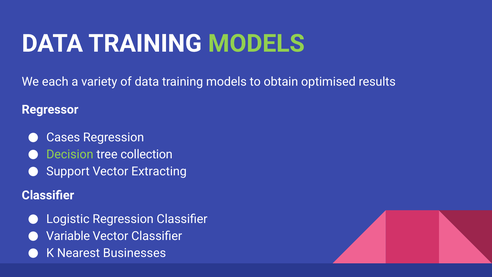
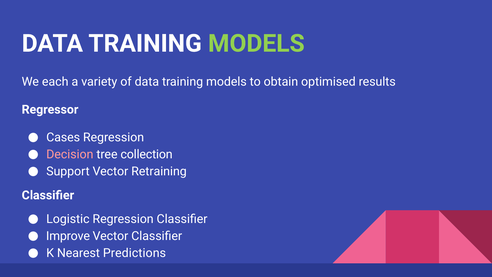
Decision colour: light green -> pink (70, 154)
Extracting: Extracting -> Retraining (159, 171)
Variable: Variable -> Improve (68, 236)
Businesses: Businesses -> Predictions (134, 253)
